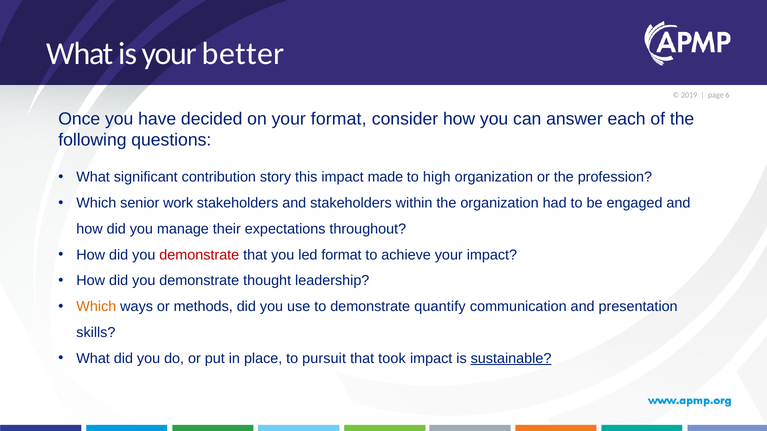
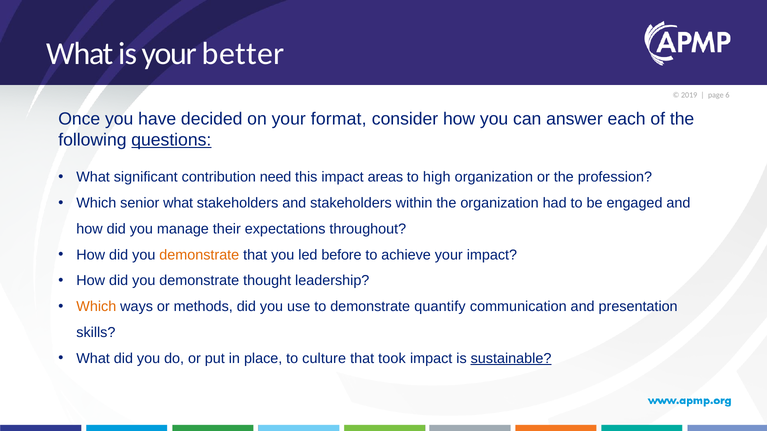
questions underline: none -> present (171, 140)
story: story -> need (276, 177)
made: made -> areas (385, 177)
senior work: work -> what (178, 203)
demonstrate colour: red -> orange (199, 255)
led format: format -> before (341, 255)
pursuit: pursuit -> culture (324, 359)
